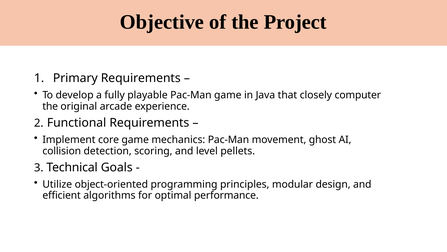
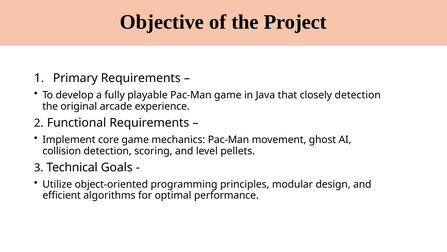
closely computer: computer -> detection (358, 95)
